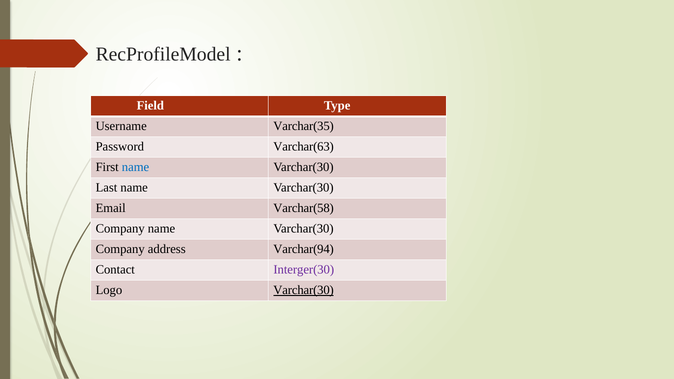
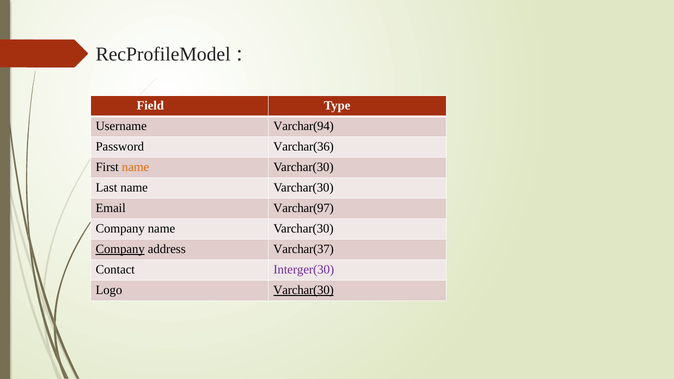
Varchar(35: Varchar(35 -> Varchar(94 (304, 126)
Varchar(63: Varchar(63 -> Varchar(36 (304, 147)
name colour: blue -> orange (136, 167)
Varchar(58: Varchar(58 -> Varchar(97 (304, 208)
Company underline: none -> present (120, 249)
Varchar(94: Varchar(94 -> Varchar(37 (304, 249)
